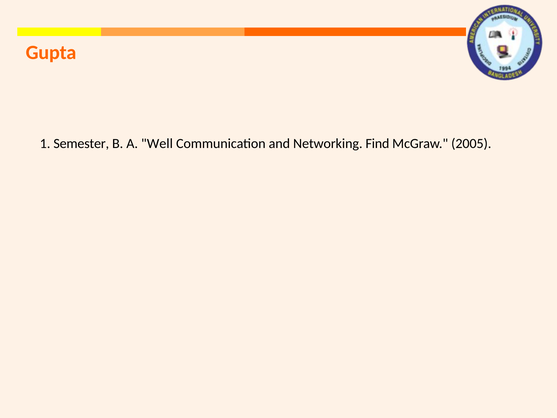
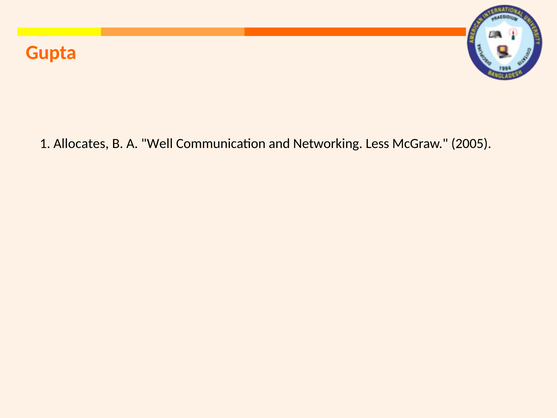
Semester: Semester -> Allocates (81, 143)
Find: Find -> Less (377, 143)
